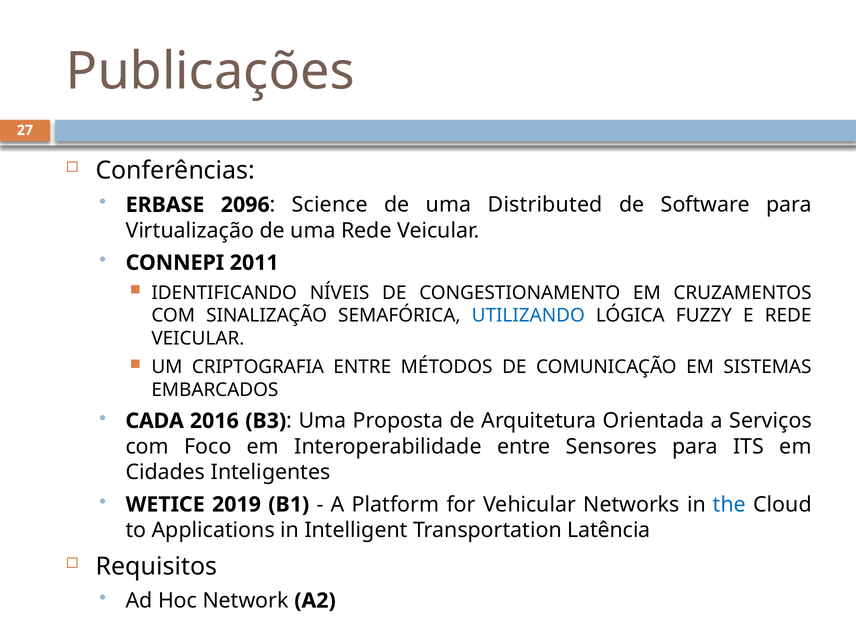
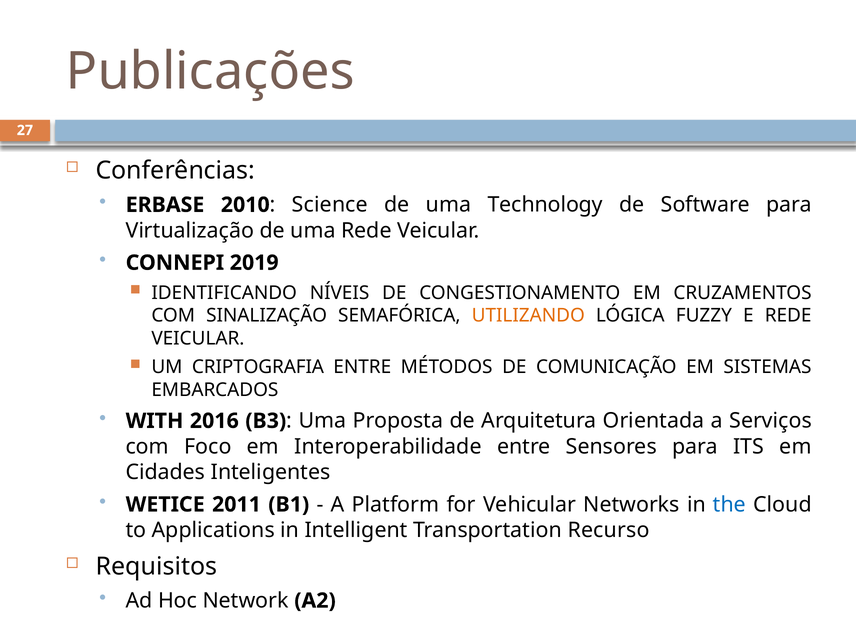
2096: 2096 -> 2010 (245, 205)
Distributed: Distributed -> Technology (545, 205)
2011: 2011 -> 2019 (254, 263)
UTILIZANDO colour: blue -> orange (528, 316)
CADA: CADA -> WITH (155, 421)
2019: 2019 -> 2011 (236, 504)
Latência: Latência -> Recurso (609, 530)
